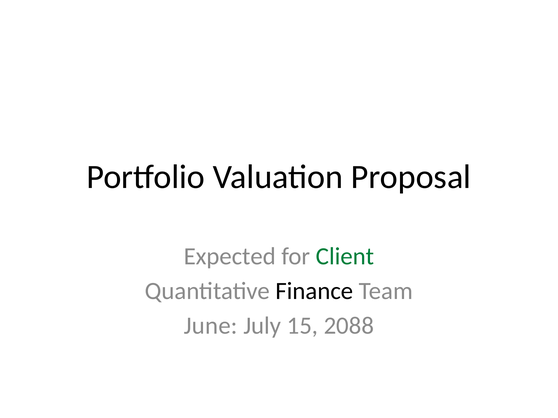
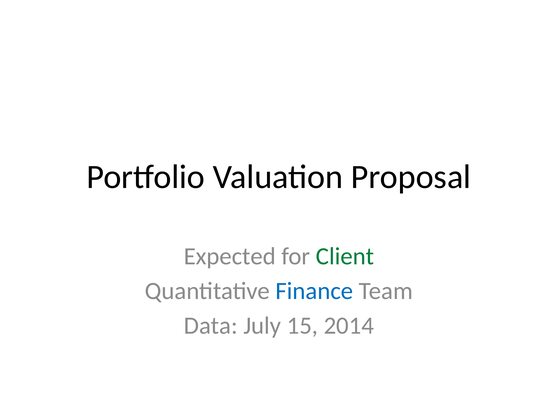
Finance colour: black -> blue (314, 291)
June: June -> Data (211, 326)
2088: 2088 -> 2014 (349, 326)
